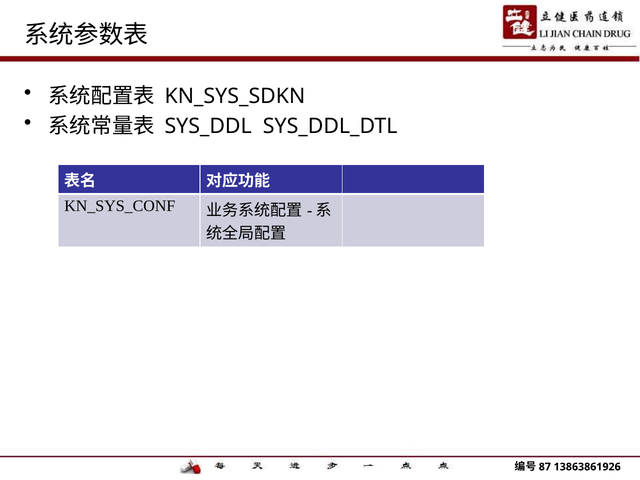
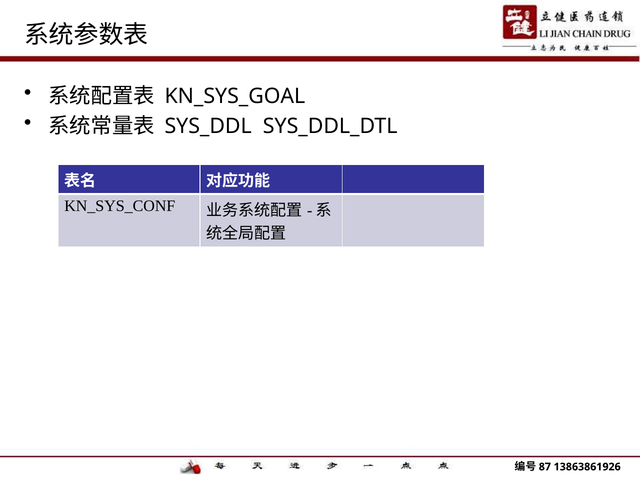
KN_SYS_SDKN: KN_SYS_SDKN -> KN_SYS_GOAL (235, 96)
